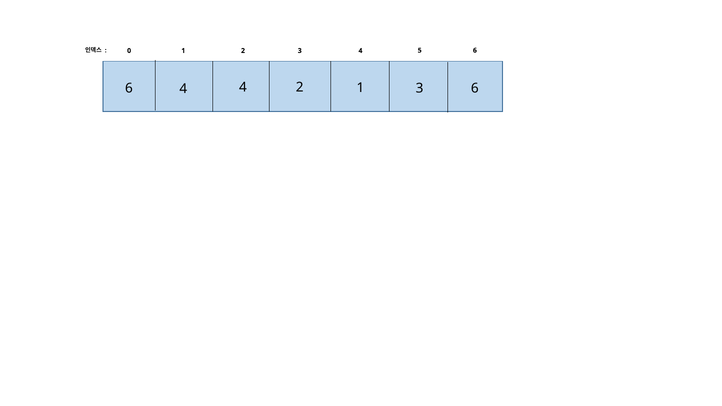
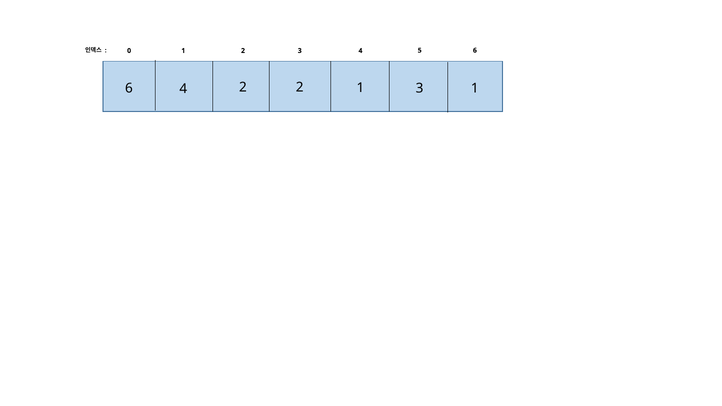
4 4: 4 -> 2 (243, 87)
2 6: 6 -> 1 (475, 88)
